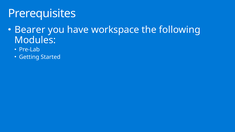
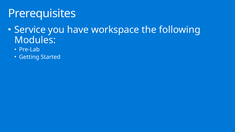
Bearer: Bearer -> Service (30, 30)
